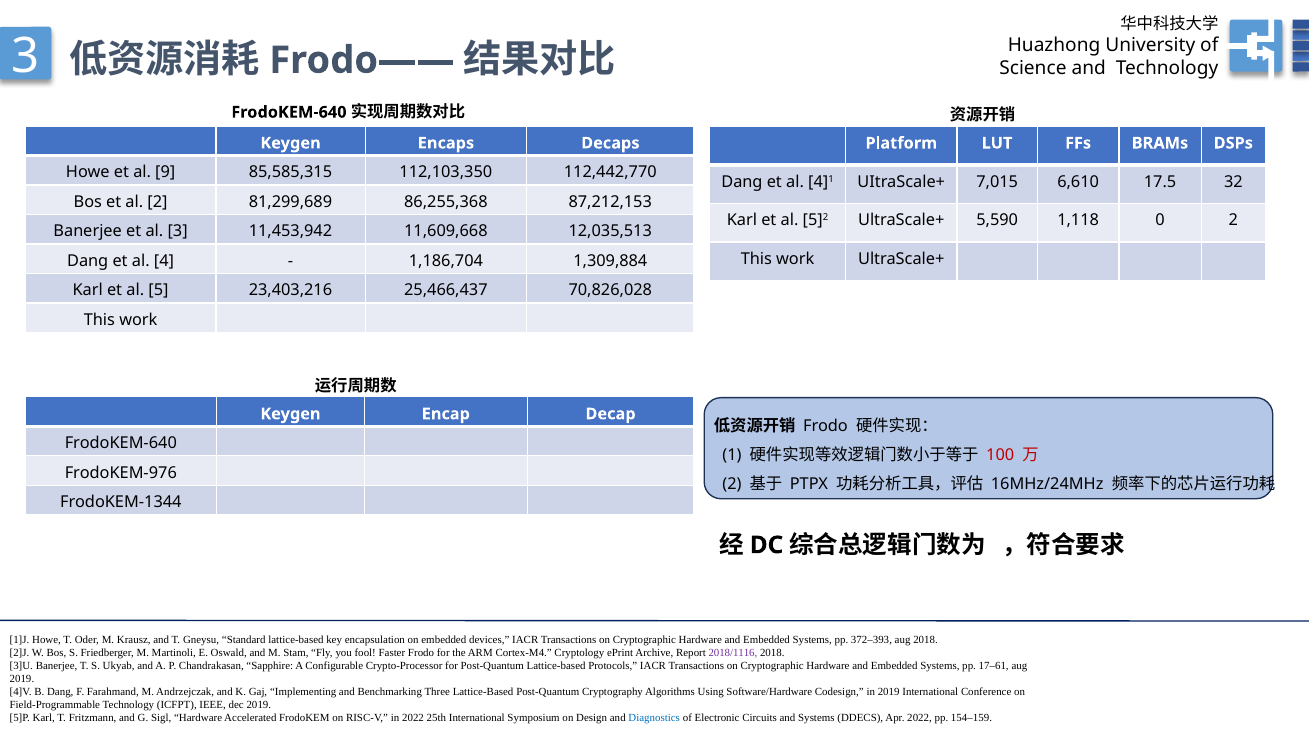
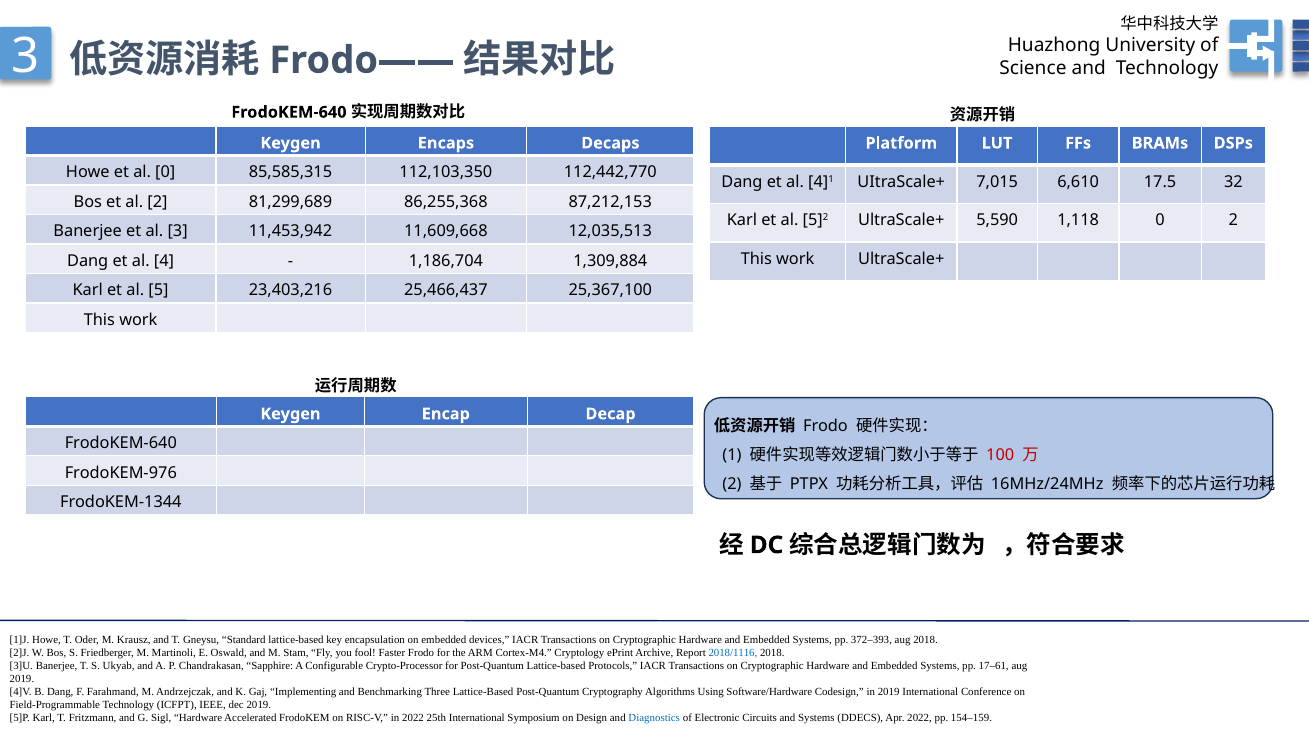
al 9: 9 -> 0 (165, 173)
70,826,028: 70,826,028 -> 25,367,100 (610, 291)
2018/1116 colour: purple -> blue (733, 653)
